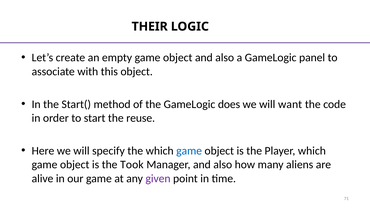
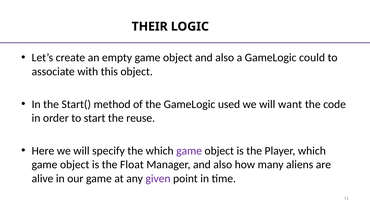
panel: panel -> could (312, 58)
does: does -> used (229, 104)
game colour: blue -> purple (189, 151)
Took: Took -> Float (132, 165)
